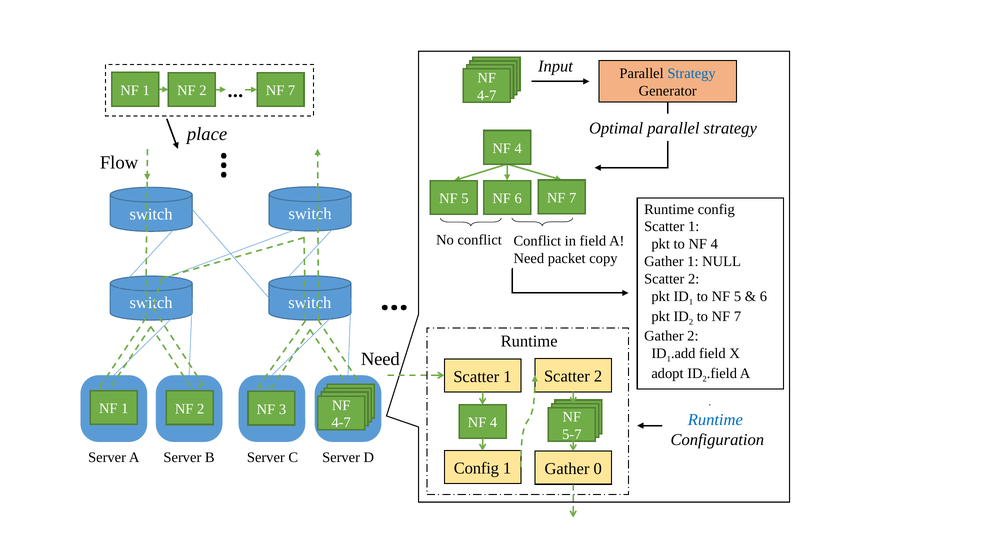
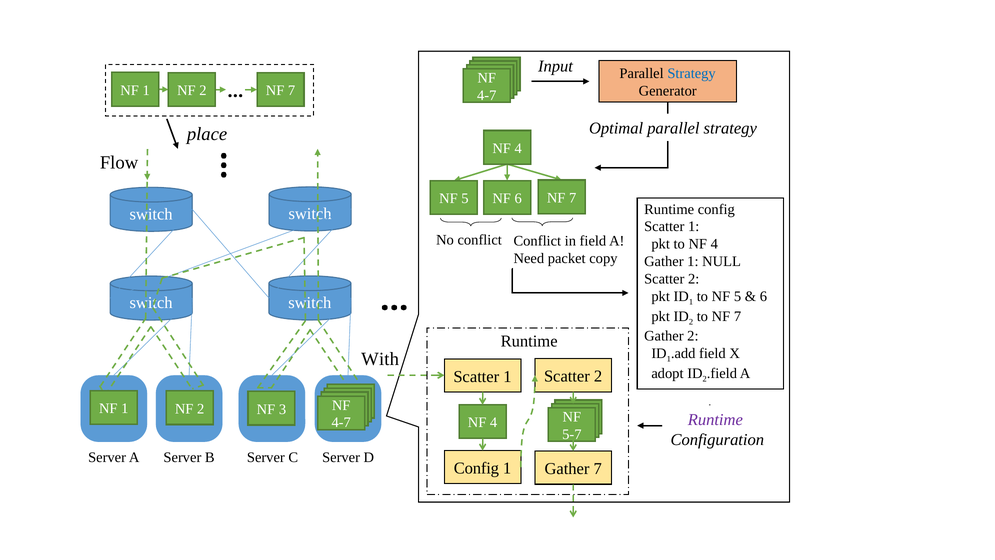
Need: Need -> With (380, 359)
Runtime colour: blue -> purple (715, 420)
Gather 0: 0 -> 7 (598, 469)
